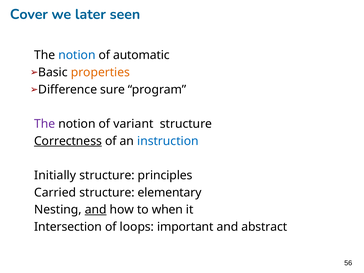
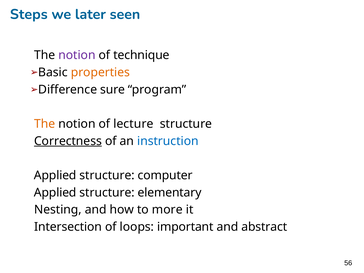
Cover: Cover -> Steps (29, 14)
notion colour: blue -> purple (77, 55)
automatic: automatic -> technique (141, 55)
The colour: purple -> orange (45, 124)
variant: variant -> lecture (133, 124)
Initially: Initially -> Applied (55, 175)
principles: principles -> computer (165, 175)
Carried: Carried -> Applied (55, 193)
and underline: present -> none (96, 210)
when: when -> more (167, 210)
